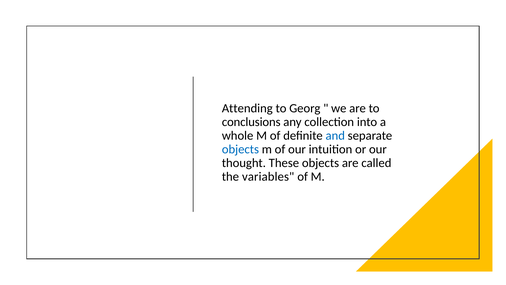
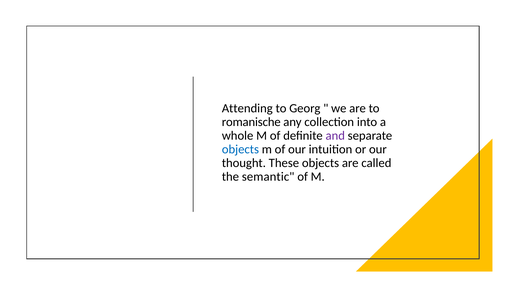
conclusions: conclusions -> romanische (251, 122)
and colour: blue -> purple (335, 135)
variables: variables -> semantic (268, 176)
